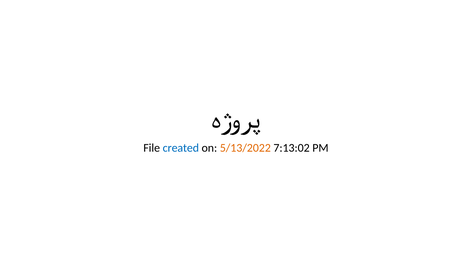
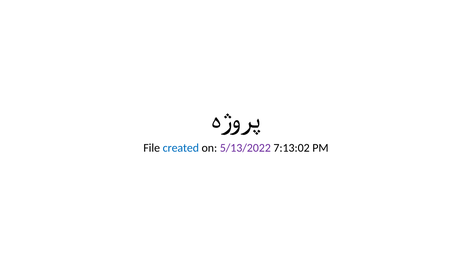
5/13/2022 colour: orange -> purple (245, 148)
